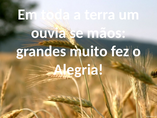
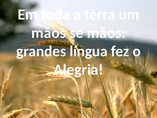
ouvia: ouvia -> mãos (49, 33)
muito: muito -> língua (89, 51)
